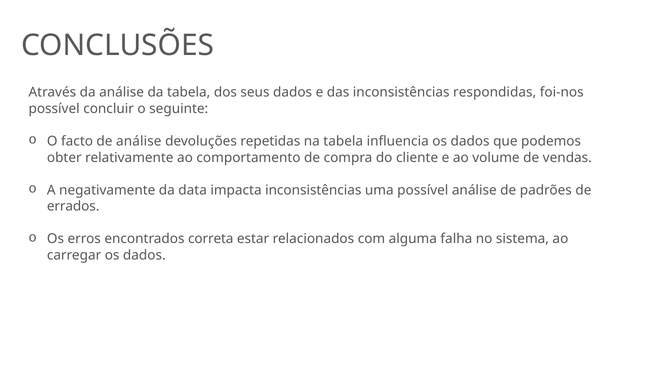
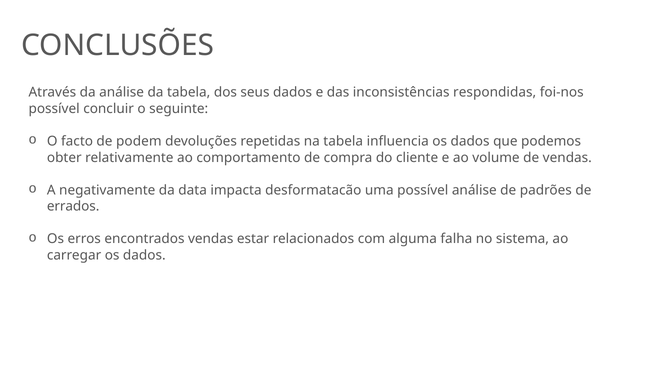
de análise: análise -> podem (139, 141)
impacta inconsistências: inconsistências -> desformatacão (313, 190)
encontrados correta: correta -> vendas (211, 239)
